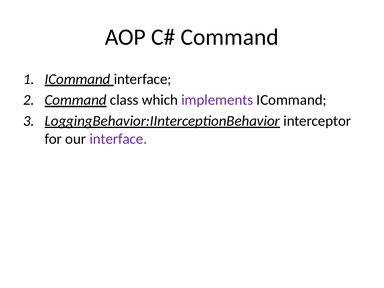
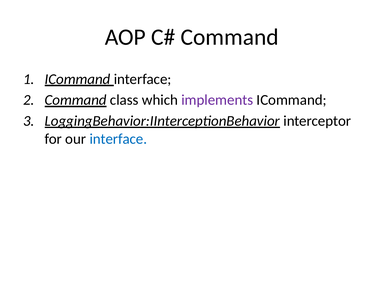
interface colour: purple -> blue (118, 139)
